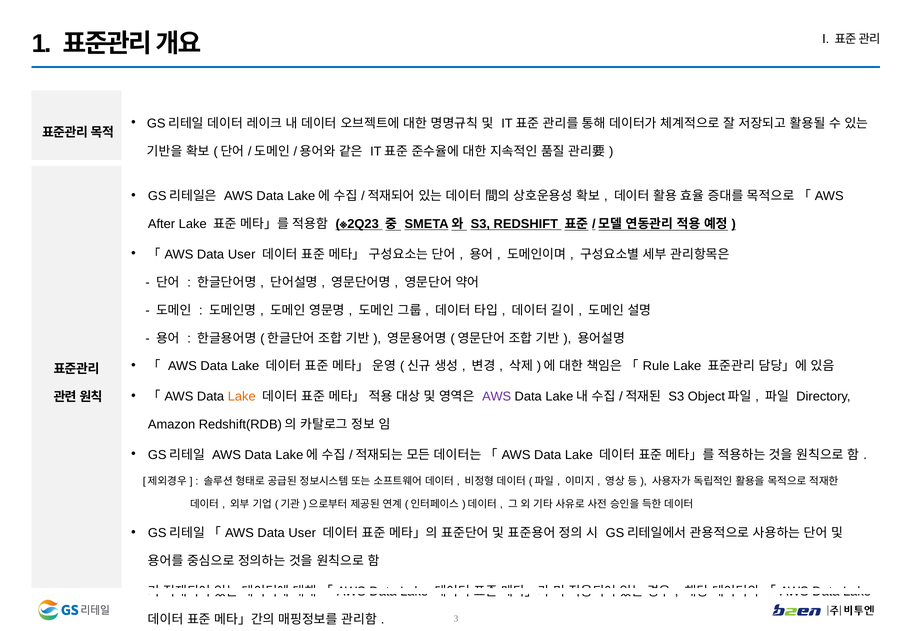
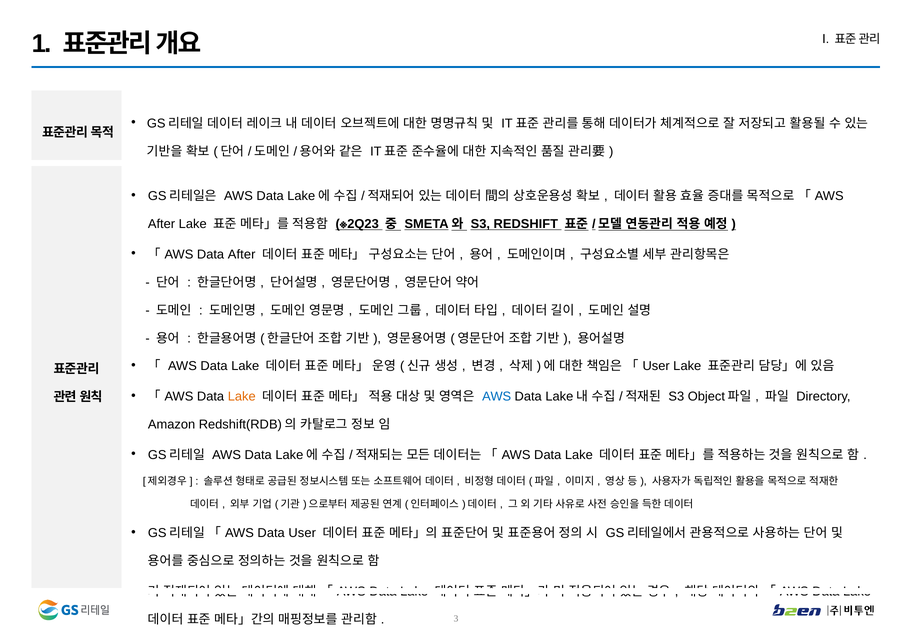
User: User -> After (242, 255)
Rule: Rule -> User (656, 366)
AWS colour: purple -> blue (497, 397)
